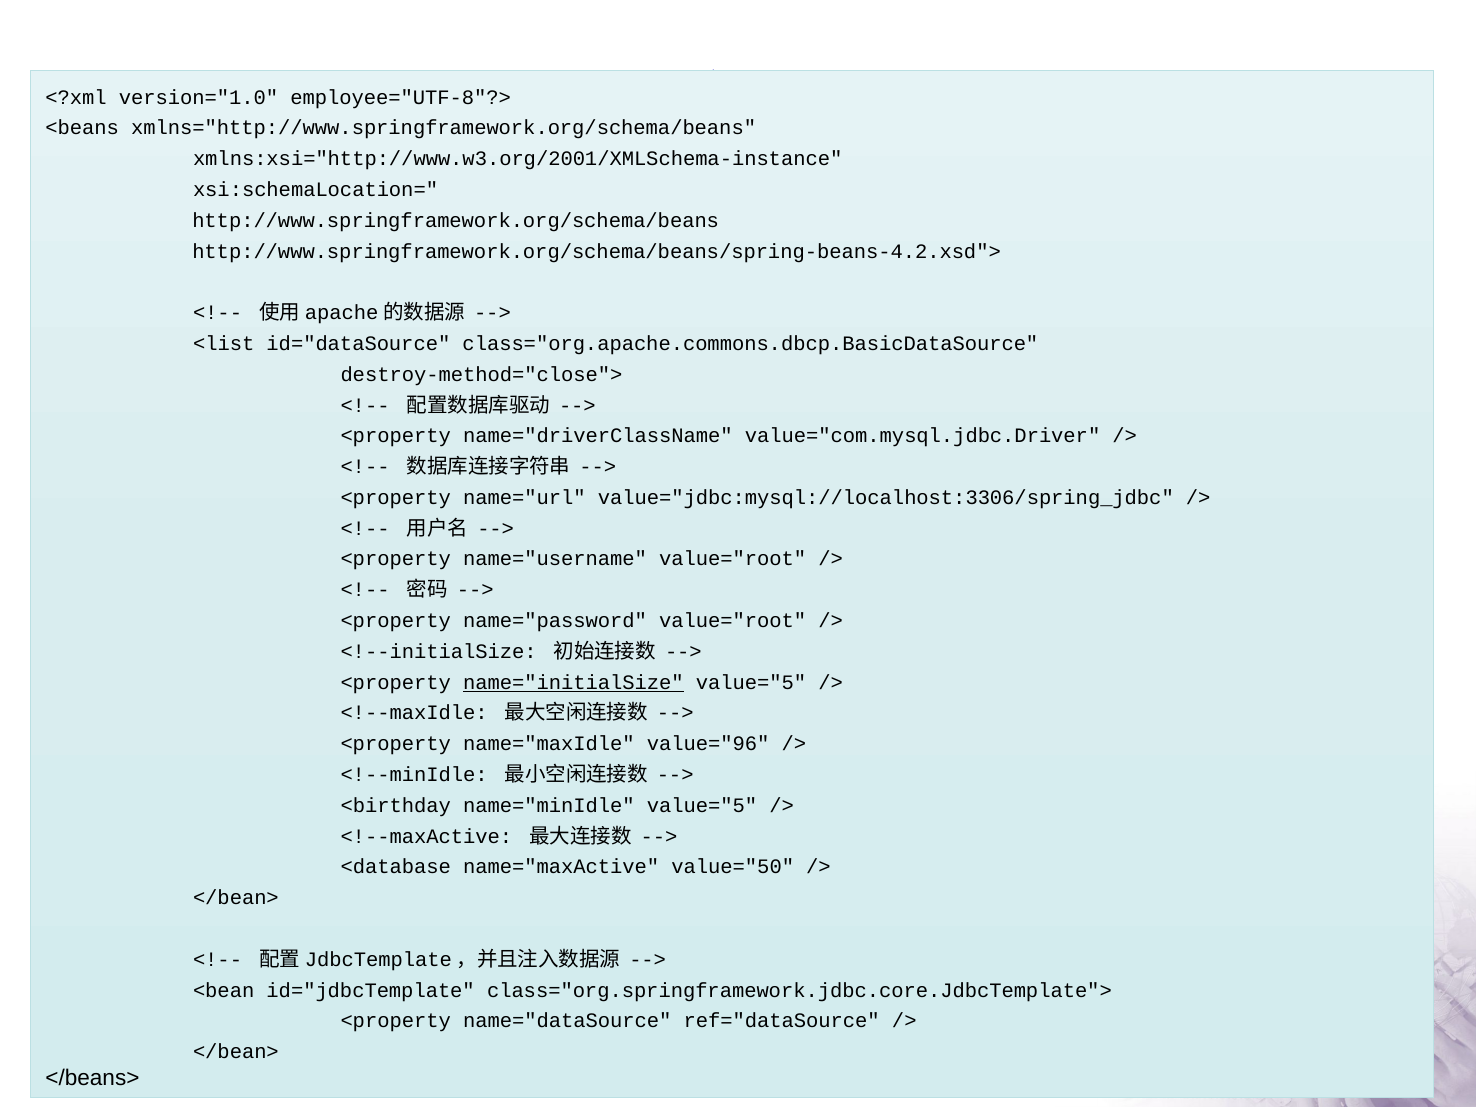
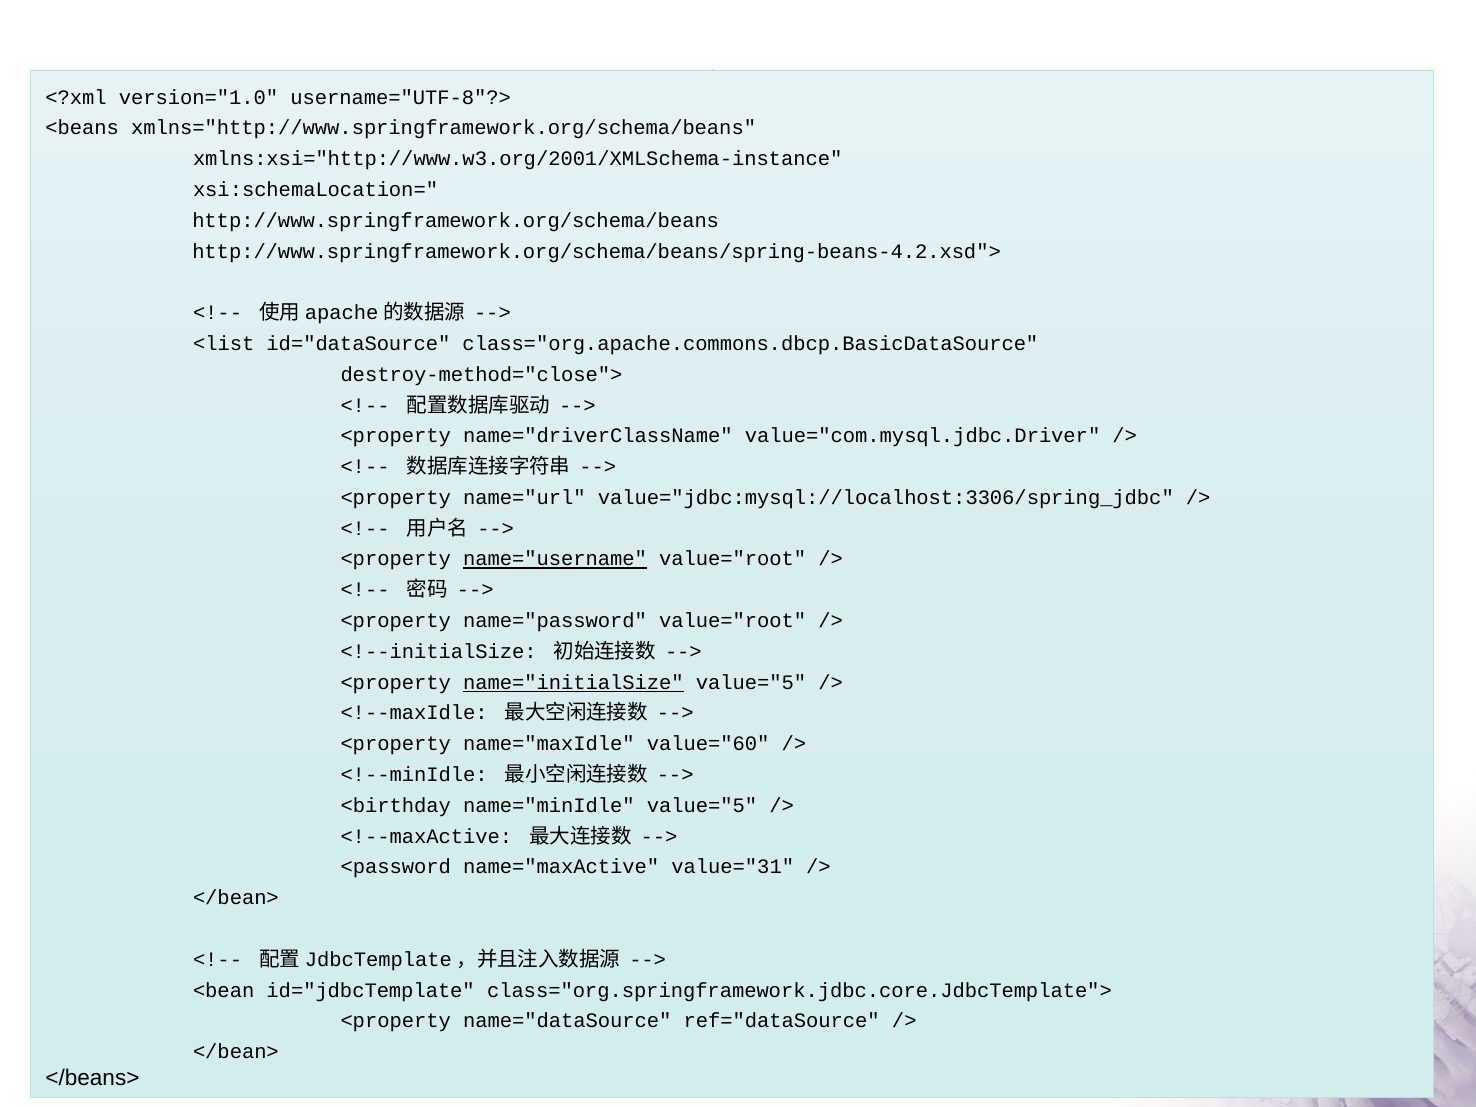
employee="UTF-8"?>: employee="UTF-8"?> -> username="UTF-8"?> (401, 97)
name="username underline: none -> present (555, 559)
value="96: value="96 -> value="60 (708, 744)
<database: <database -> <password (396, 867)
value="50: value="50 -> value="31 (733, 867)
